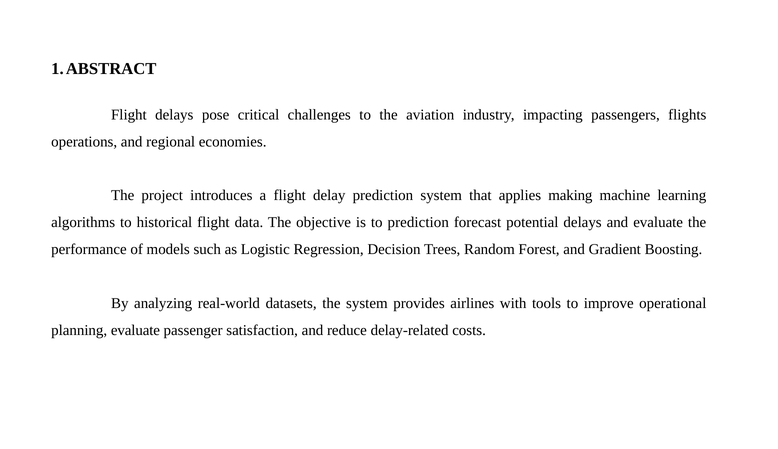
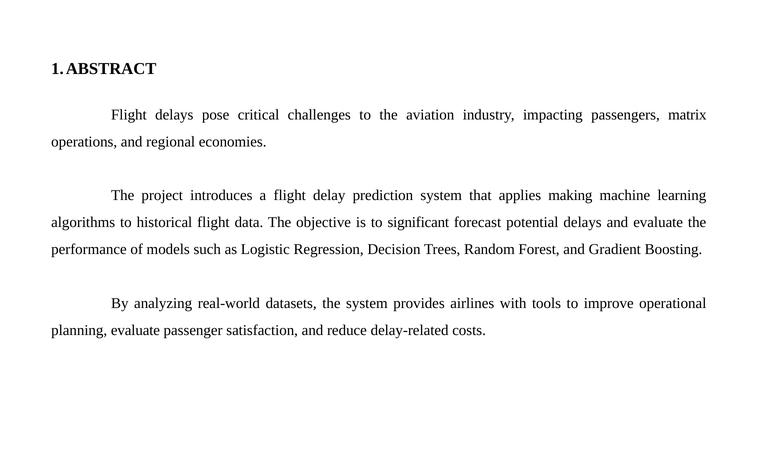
flights: flights -> matrix (687, 115)
to prediction: prediction -> significant (418, 222)
